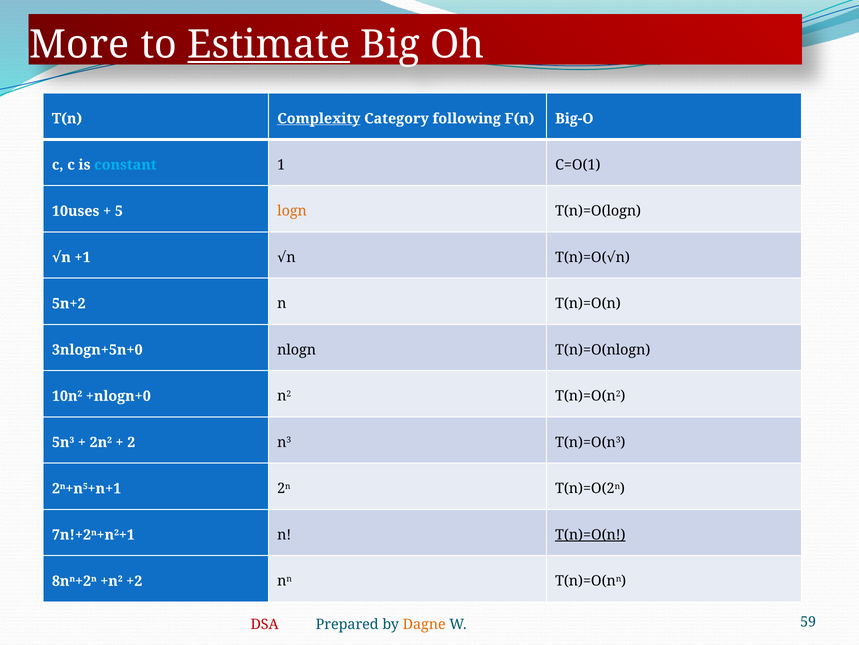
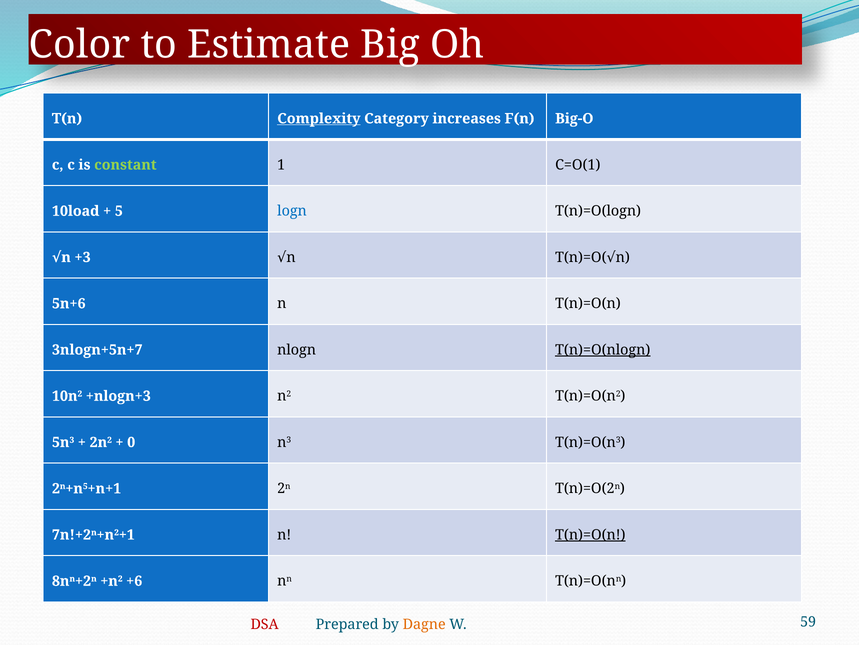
More: More -> Color (79, 45)
Estimate underline: present -> none (269, 45)
following: following -> increases (467, 118)
constant colour: light blue -> light green (125, 165)
10uses: 10uses -> 10load (76, 211)
logn colour: orange -> blue (292, 211)
+1: +1 -> +3 (83, 257)
5n+2: 5n+2 -> 5n+6 (69, 303)
3nlogn+5n+0: 3nlogn+5n+0 -> 3nlogn+5n+7 (97, 349)
T(n)=O(nlogn underline: none -> present (603, 349)
+nlogn+0: +nlogn+0 -> +nlogn+3 (118, 396)
2: 2 -> 0 (131, 442)
+2: +2 -> +6 (134, 580)
